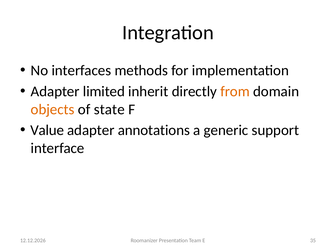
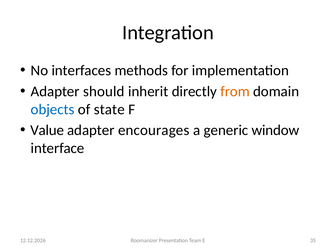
limited: limited -> should (104, 91)
objects colour: orange -> blue (53, 109)
annotations: annotations -> encourages (154, 130)
support: support -> window (275, 130)
